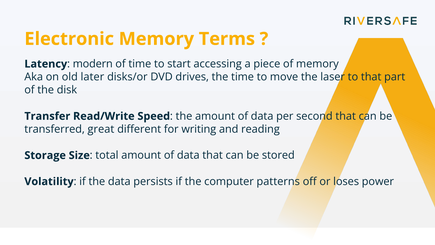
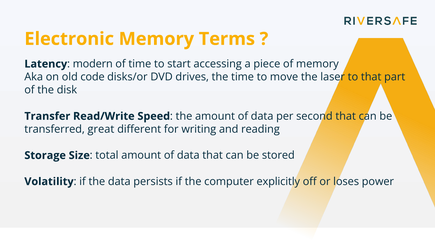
later: later -> code (93, 77)
patterns: patterns -> explicitly (278, 181)
